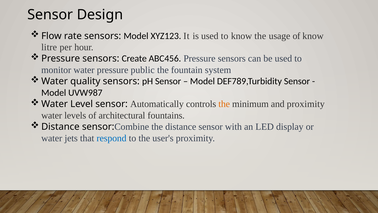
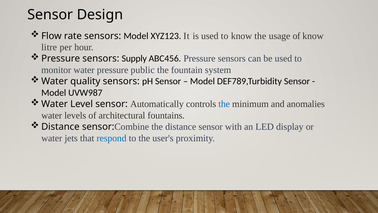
Create: Create -> Supply (134, 59)
the colour: orange -> blue (224, 104)
and proximity: proximity -> anomalies (306, 104)
